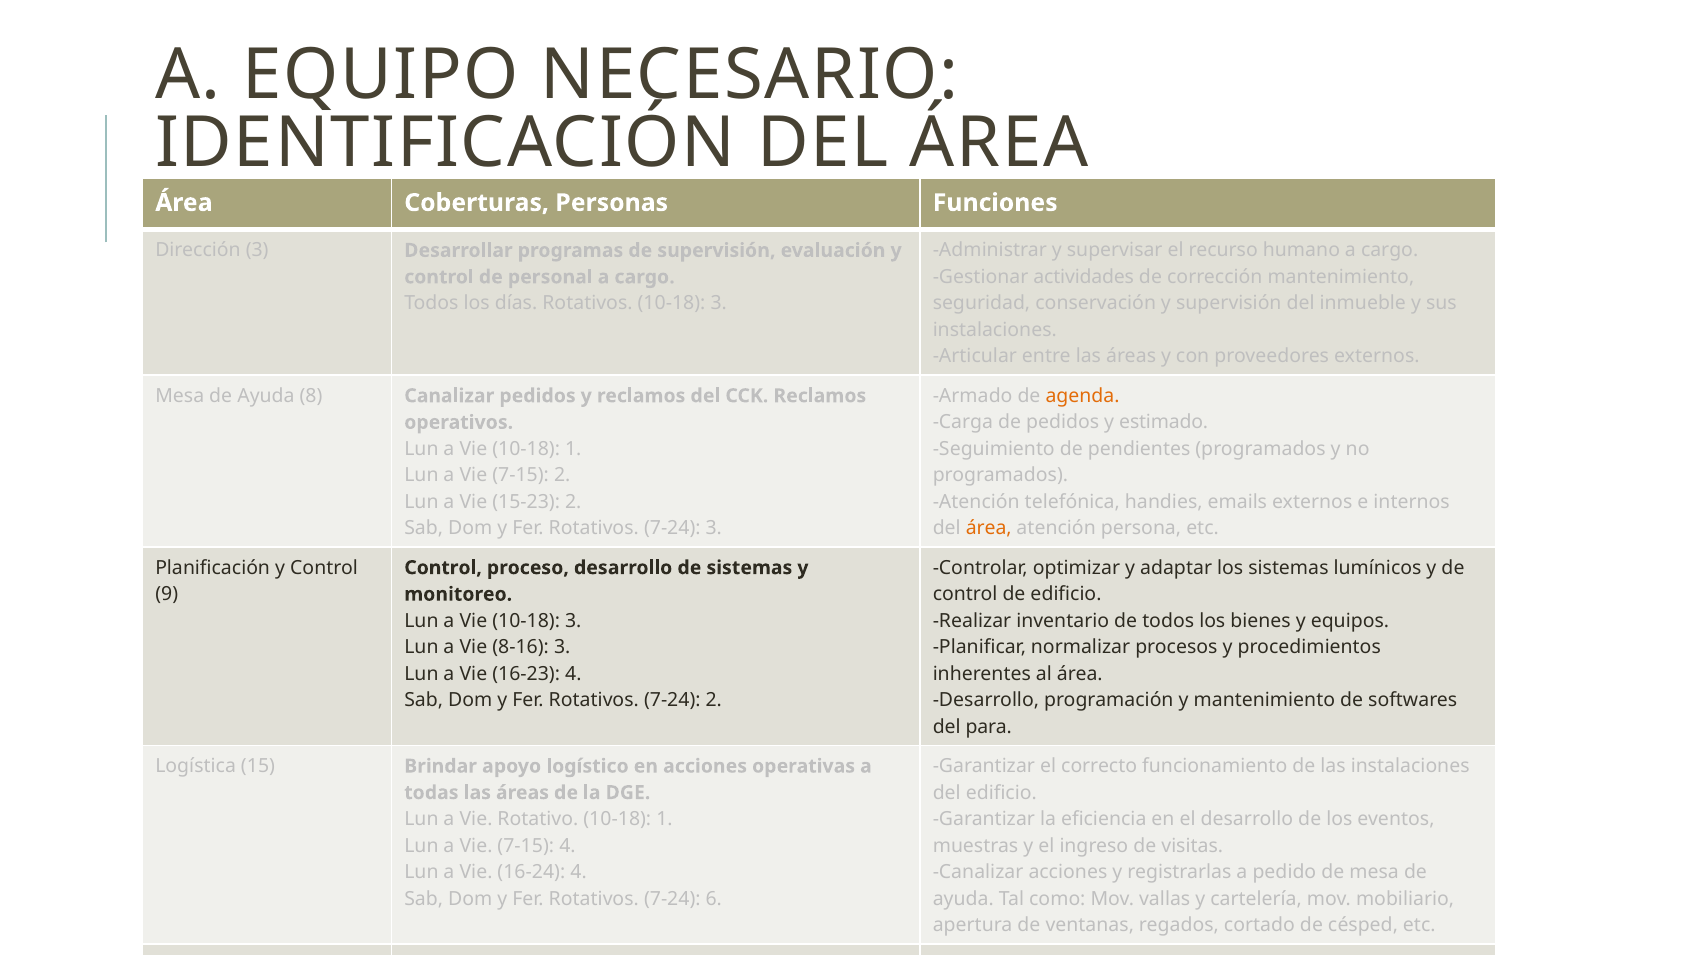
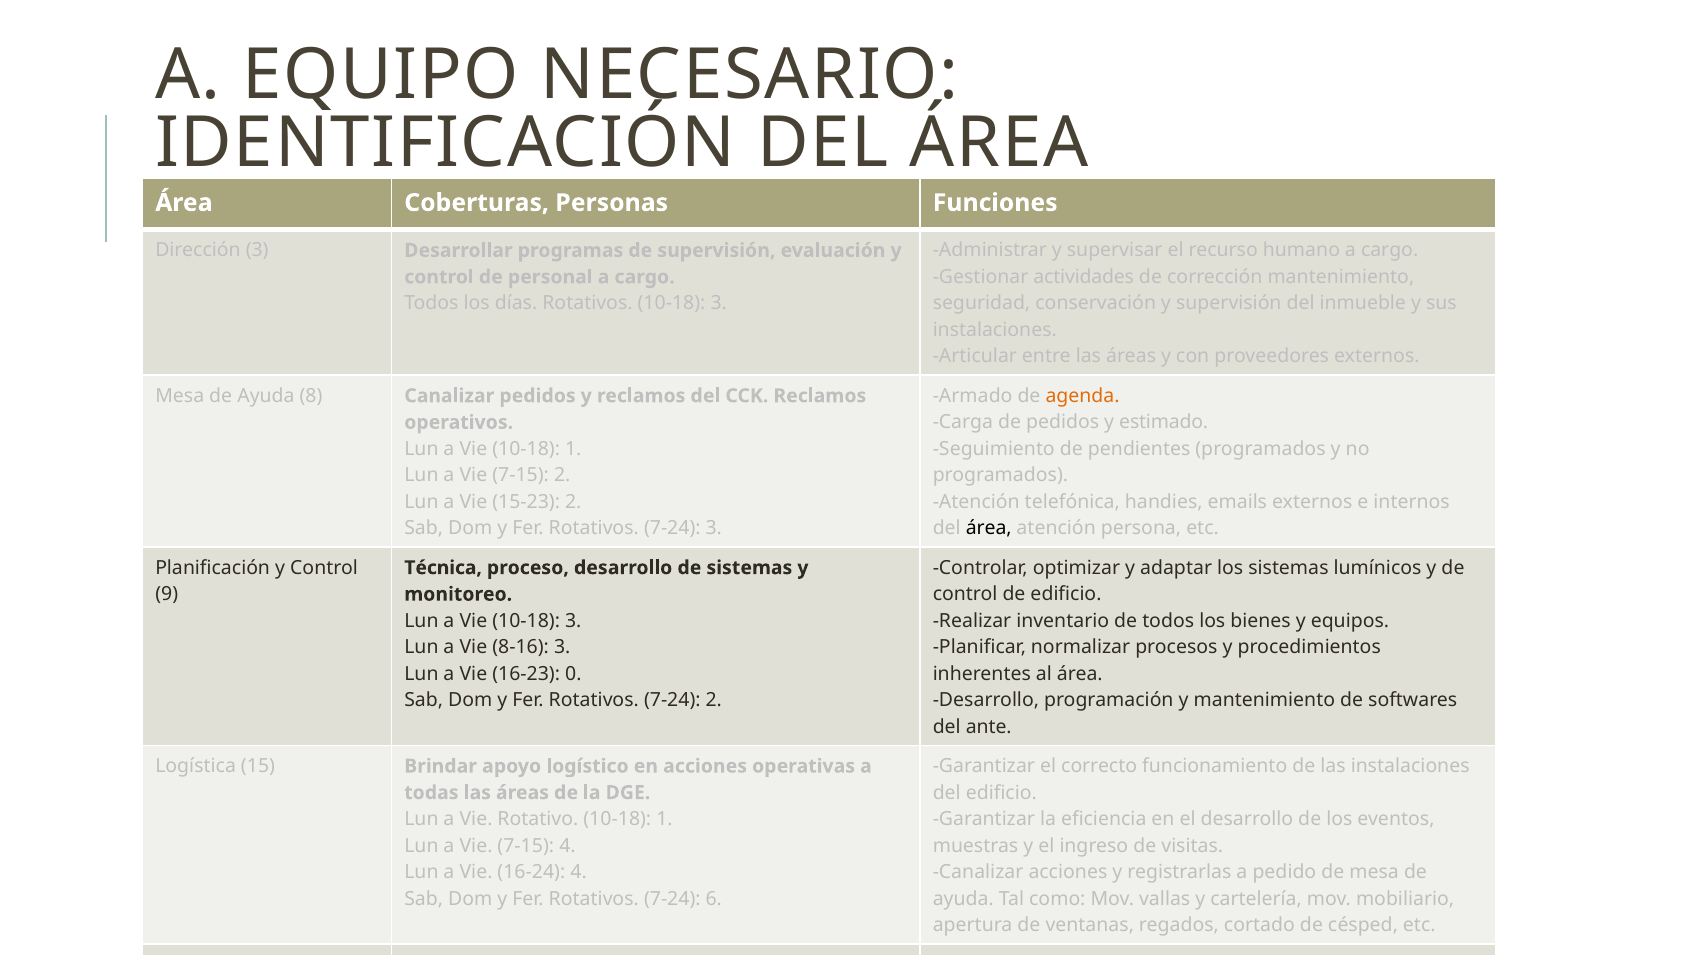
área colour: orange -> black (989, 528)
Control: Control -> Técnica (443, 567)
16-23 4: 4 -> 0 (573, 673)
para: para -> ante (989, 727)
